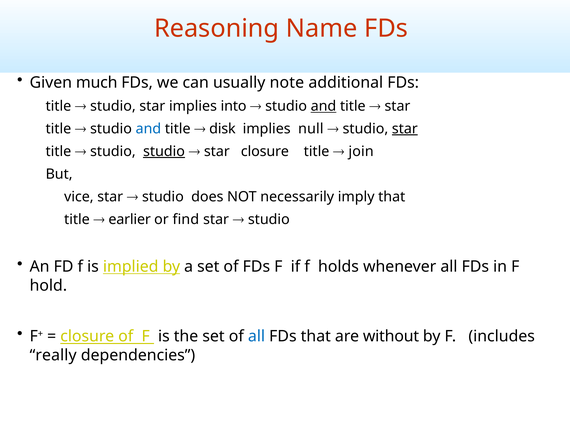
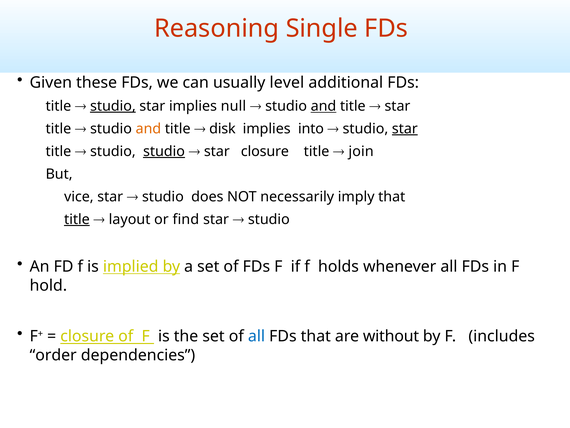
Name: Name -> Single (322, 28)
much: much -> these (97, 82)
note: note -> level (287, 82)
studio underline: none -> present (113, 106)
into: into -> null (233, 106)
and colour: blue -> orange (148, 129)
null: null -> into (311, 129)
title underline: none -> present (77, 219)
earlier: earlier -> layout (130, 219)
really: really -> order (53, 355)
